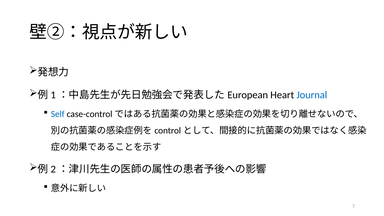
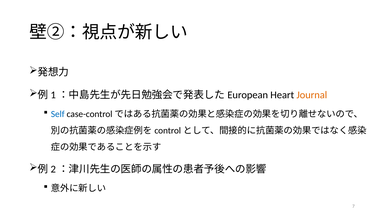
Journal colour: blue -> orange (312, 95)
